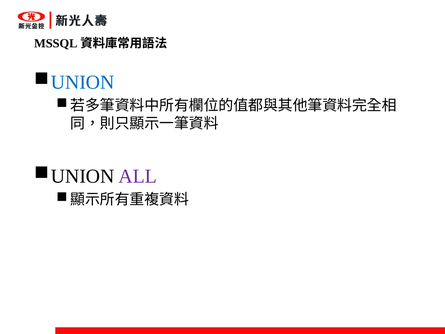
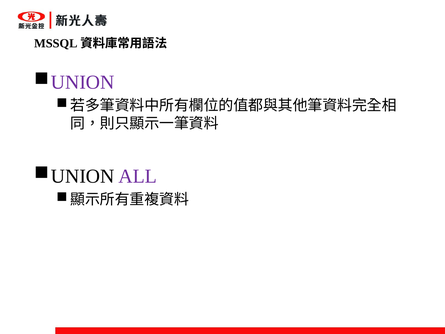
UNION colour: blue -> purple (83, 82)
